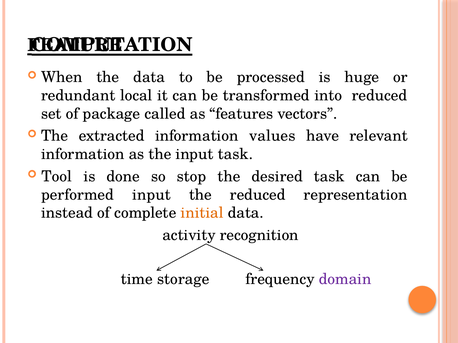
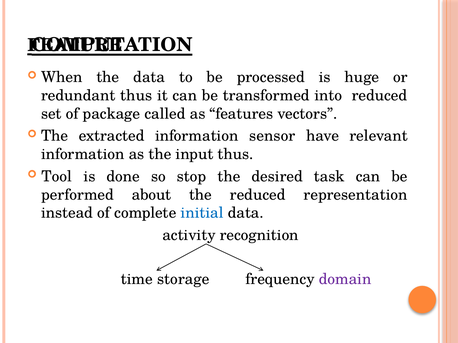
redundant local: local -> thus (136, 96)
values: values -> sensor (272, 136)
input task: task -> thus (235, 154)
performed input: input -> about (152, 195)
initial colour: orange -> blue (202, 213)
